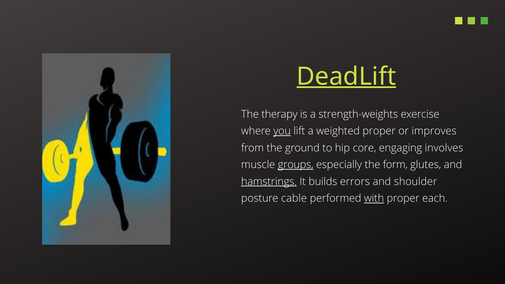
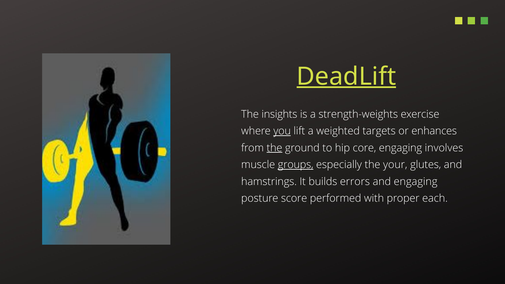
therapy: therapy -> insights (279, 114)
weighted proper: proper -> targets (379, 131)
improves: improves -> enhances (434, 131)
the underline: none -> present (274, 148)
form: form -> your (395, 165)
hamstrings underline: present -> none (269, 182)
and shoulder: shoulder -> engaging (416, 182)
cable: cable -> score (294, 198)
with underline: present -> none (374, 198)
